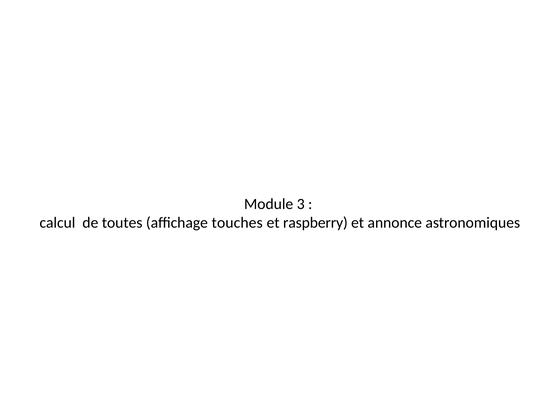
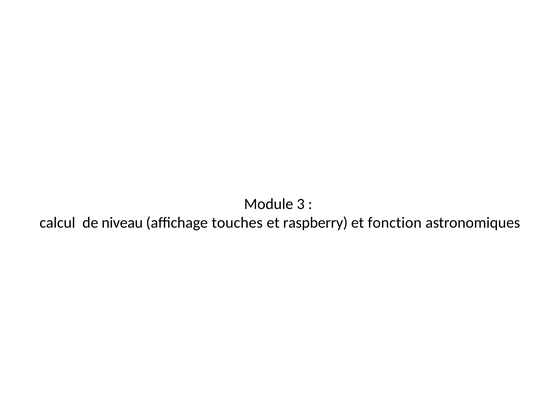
toutes: toutes -> niveau (122, 223)
annonce: annonce -> fonction (395, 223)
